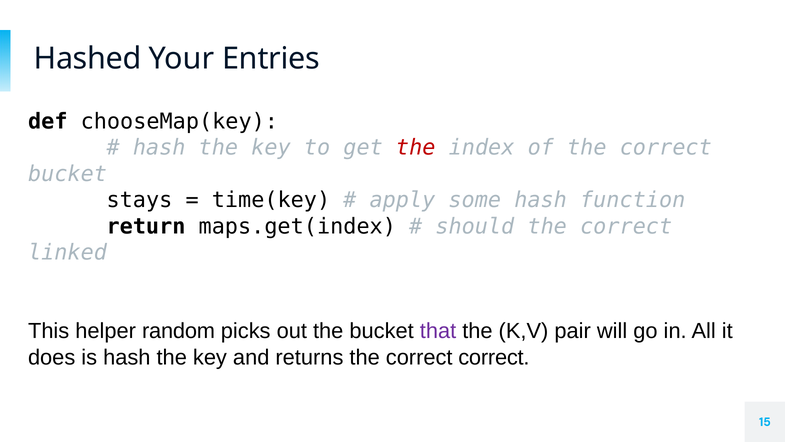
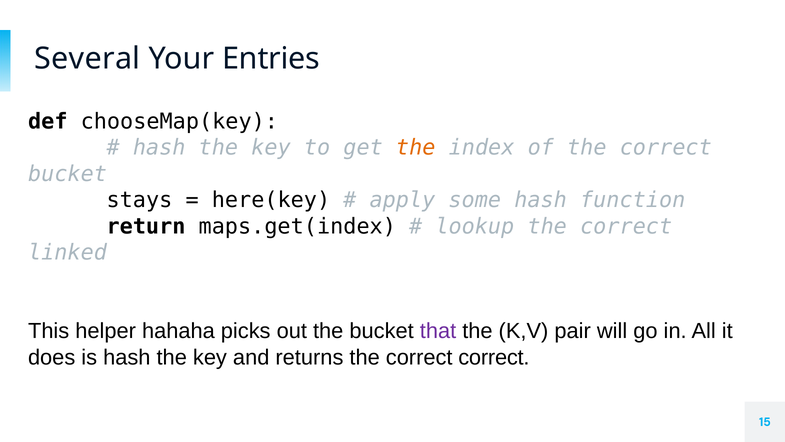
Hashed: Hashed -> Several (87, 59)
the colour: red -> orange (416, 148)
time(key: time(key -> here(key (271, 200)
should: should -> lookup (475, 226)
random: random -> hahaha (178, 331)
